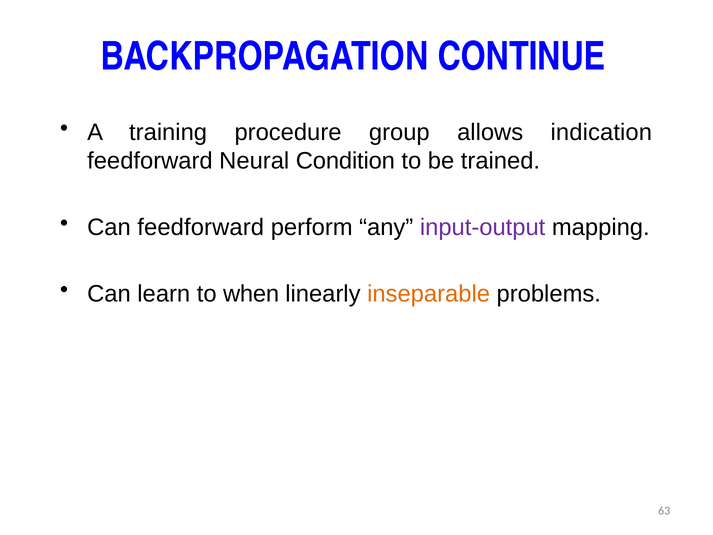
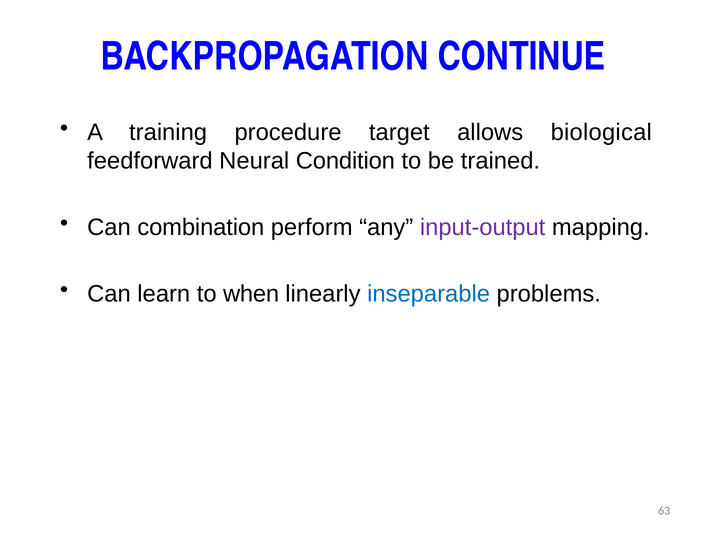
group: group -> target (399, 132)
indication: indication -> biological (601, 132)
Can feedforward: feedforward -> combination (201, 227)
inseparable colour: orange -> blue (429, 294)
